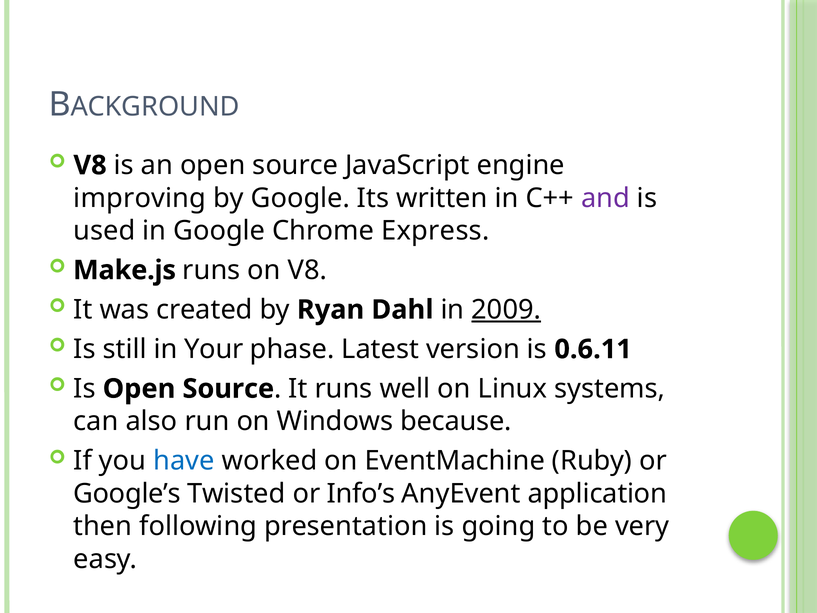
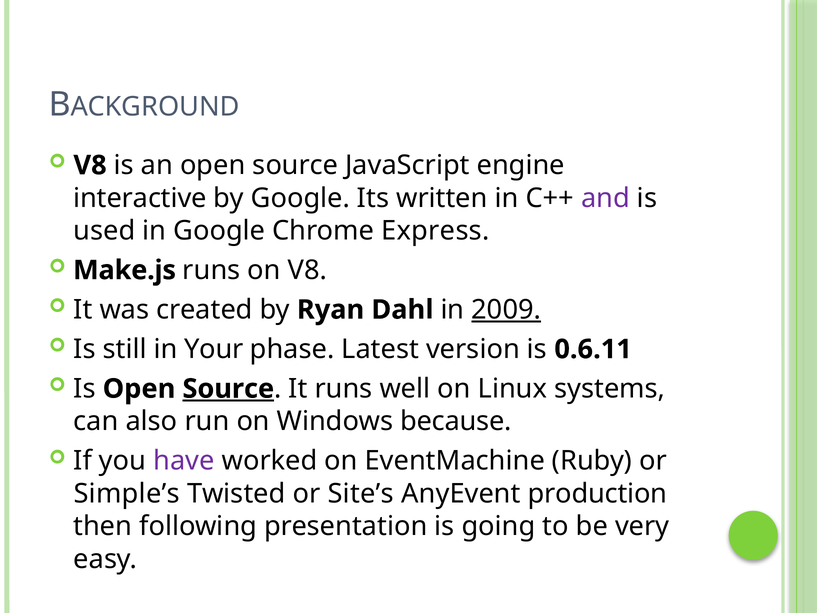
improving: improving -> interactive (140, 198)
Source underline: none -> present (228, 389)
have colour: blue -> purple (184, 461)
Google’s: Google’s -> Simple’s (127, 493)
Info’s: Info’s -> Site’s (361, 493)
application: application -> production (597, 493)
